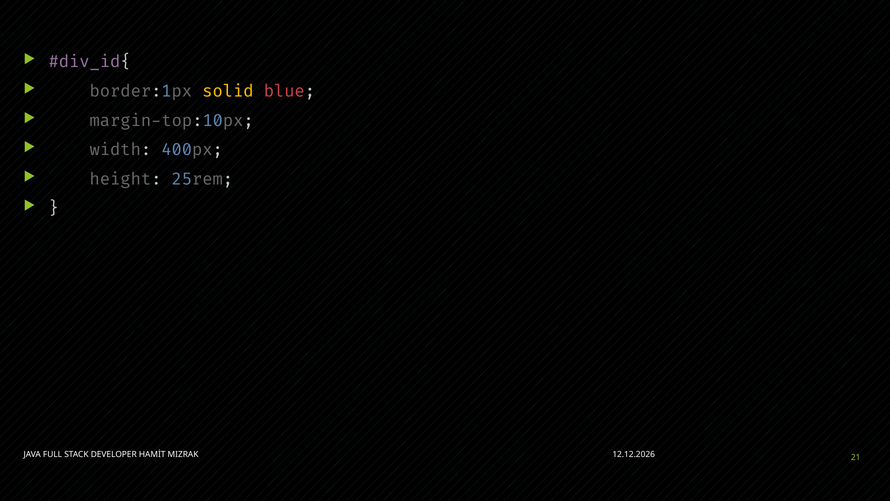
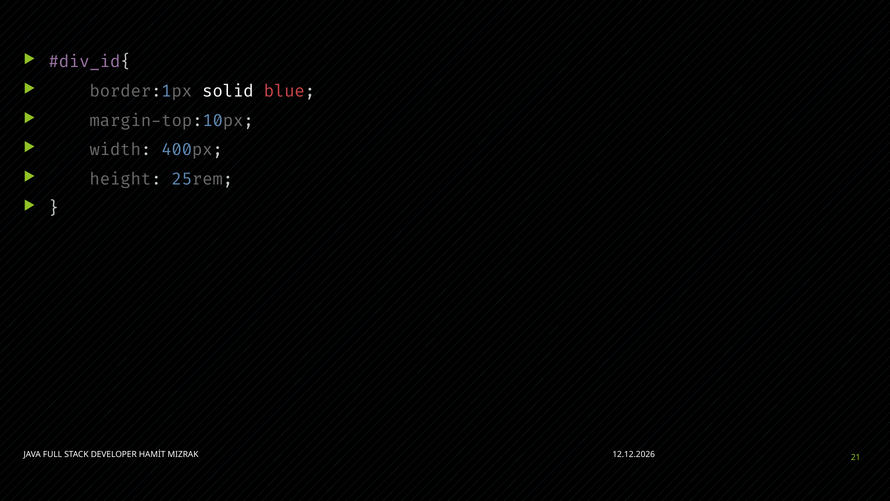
solid colour: yellow -> white (228, 91)
